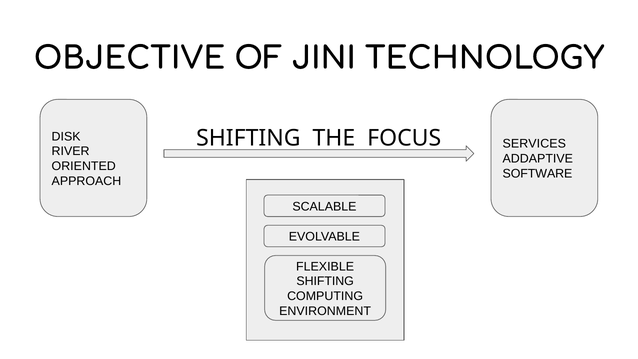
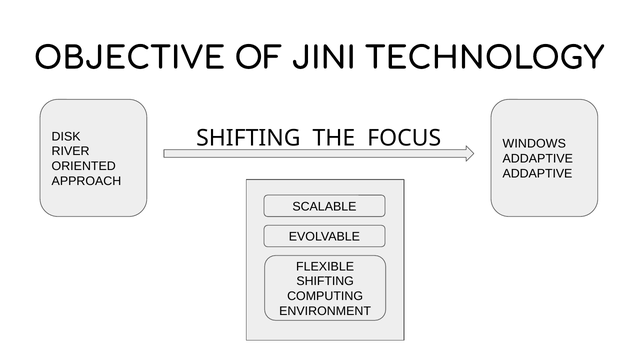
SERVICES: SERVICES -> WINDOWS (534, 144)
SOFTWARE: SOFTWARE -> ADDAPTIVE (537, 174)
